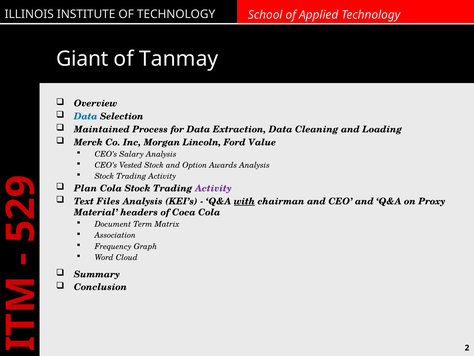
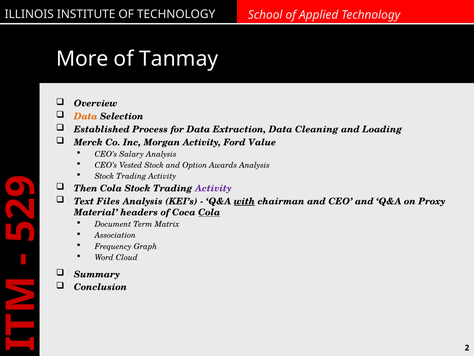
Giant: Giant -> More (82, 59)
Data colour: blue -> orange (86, 116)
Maintained: Maintained -> Established (102, 129)
Morgan Lincoln: Lincoln -> Activity (202, 142)
Plan: Plan -> Then (86, 188)
Cola underline: none -> present (209, 212)
